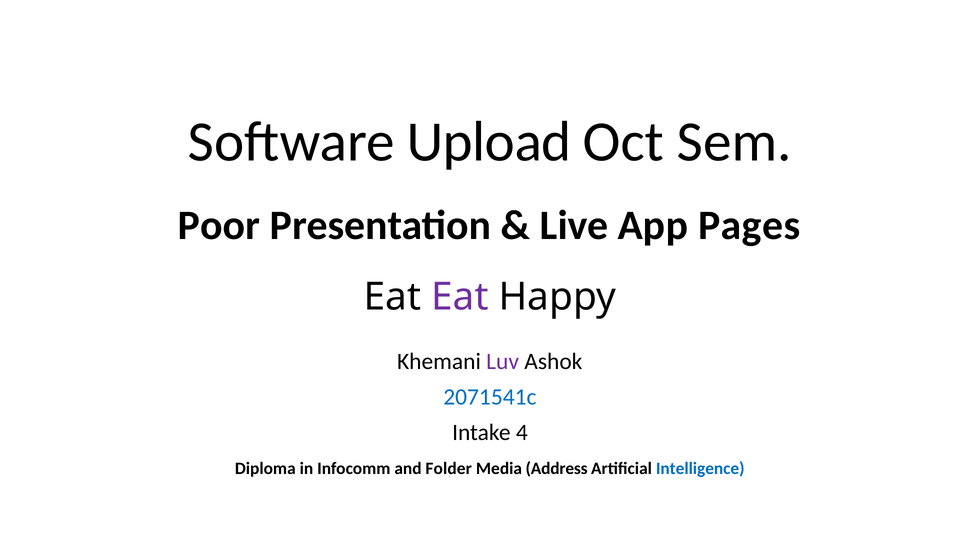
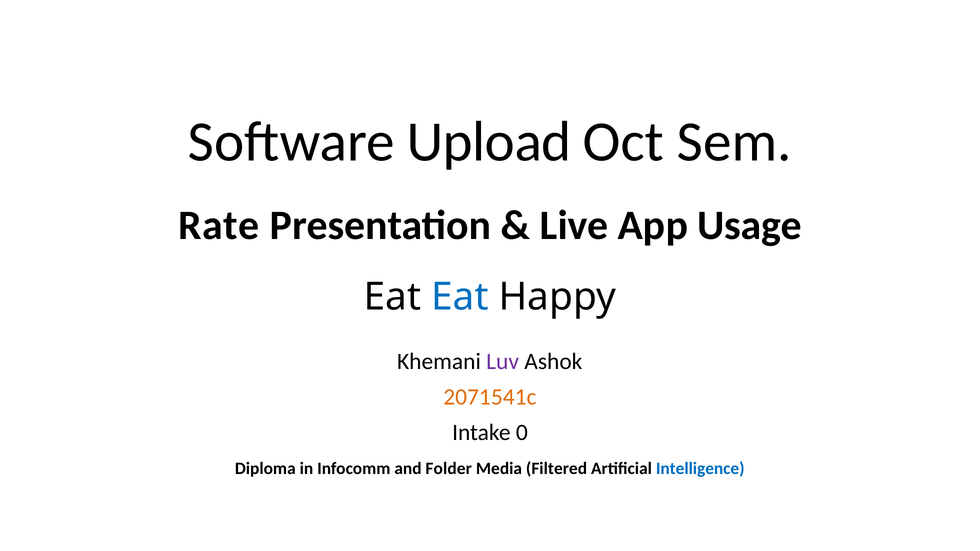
Poor: Poor -> Rate (219, 226)
Pages: Pages -> Usage (749, 226)
Eat colour: purple -> blue (460, 297)
2071541c colour: blue -> orange (490, 397)
4: 4 -> 0 (522, 433)
Address: Address -> Filtered (557, 469)
